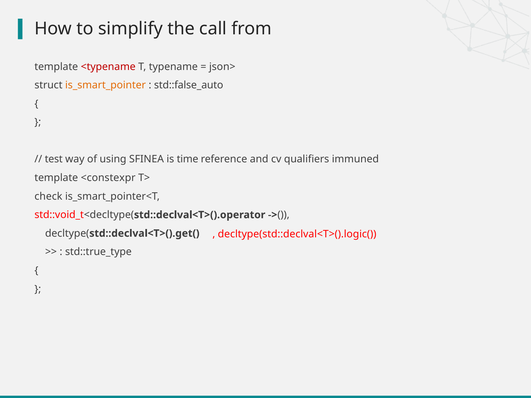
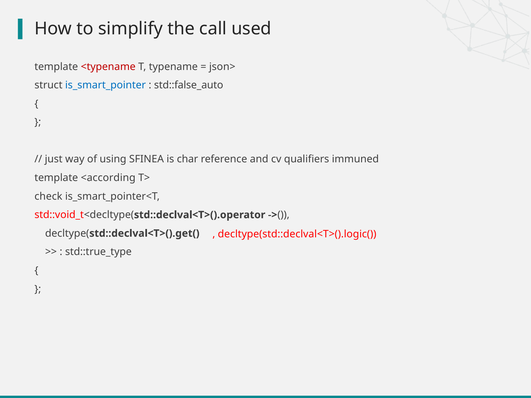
from: from -> used (251, 29)
is_smart_pointer colour: orange -> blue (106, 85)
test: test -> just (54, 159)
time: time -> char (188, 159)
<constexpr: <constexpr -> <according (108, 178)
